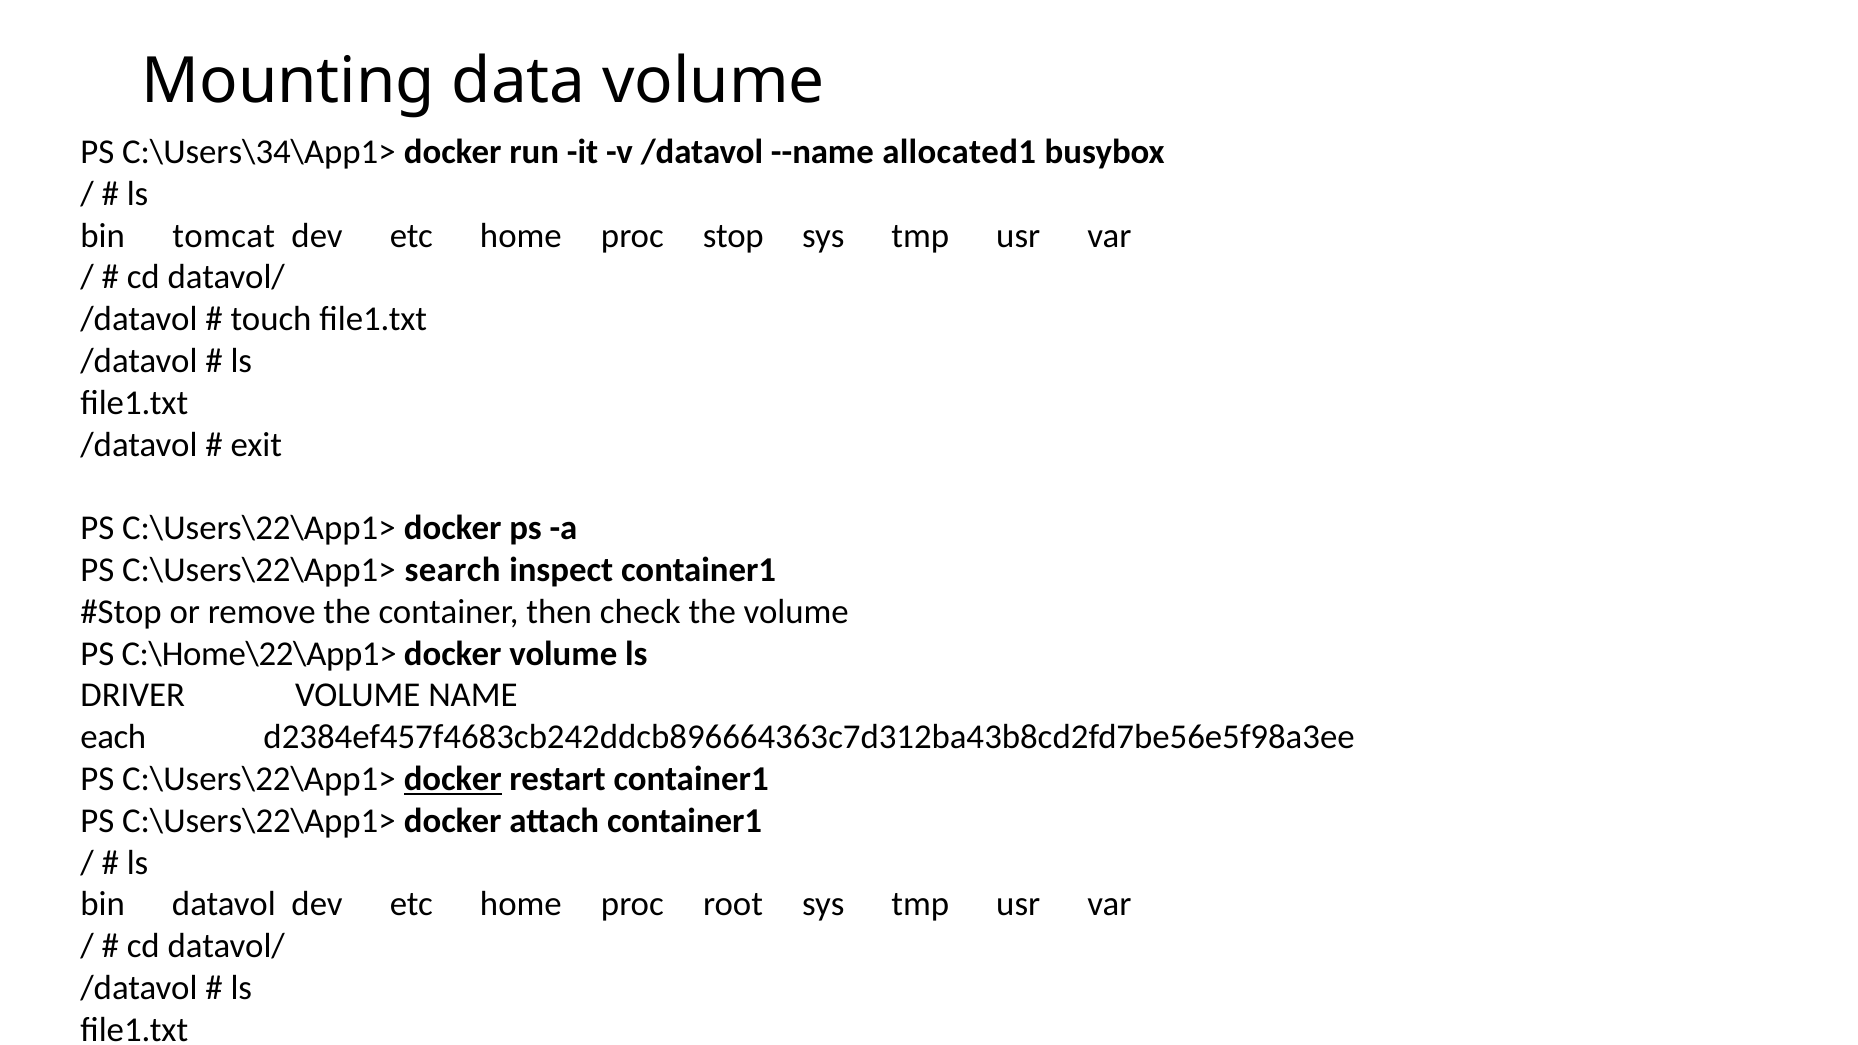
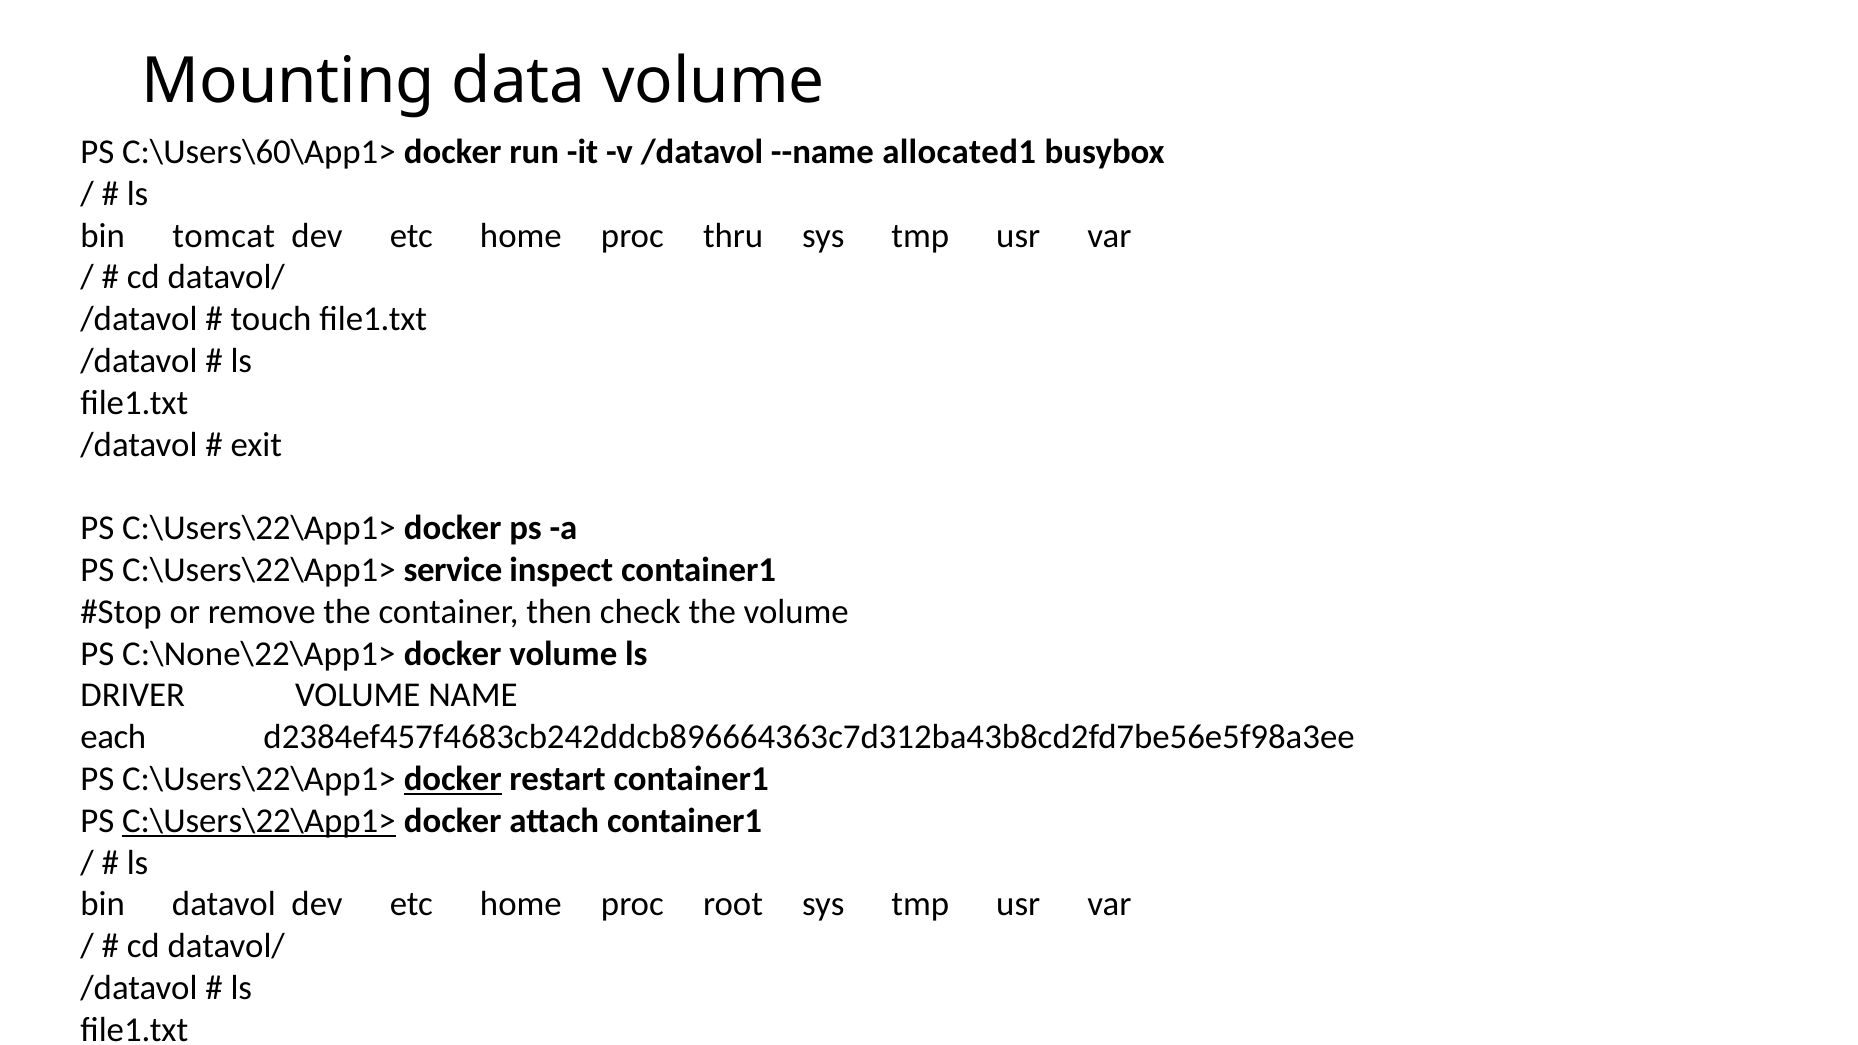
C:\Users\34\App1>: C:\Users\34\App1> -> C:\Users\60\App1> (259, 152)
stop: stop -> thru (733, 236)
search: search -> service (453, 570)
C:\Home\22\App1>: C:\Home\22\App1> -> C:\None\22\App1> (259, 654)
C:\Users\22\App1> underline: none -> present (259, 821)
